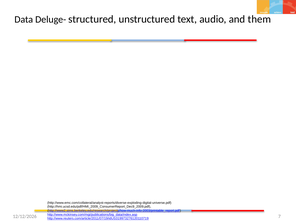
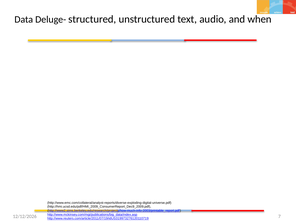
them: them -> when (260, 19)
